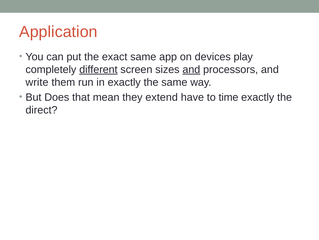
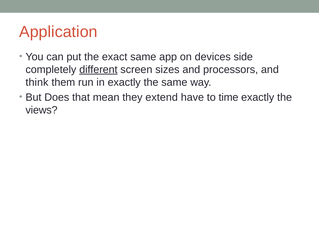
play: play -> side (243, 57)
and underline: present -> none (191, 69)
write: write -> think (37, 82)
direct: direct -> views (42, 110)
